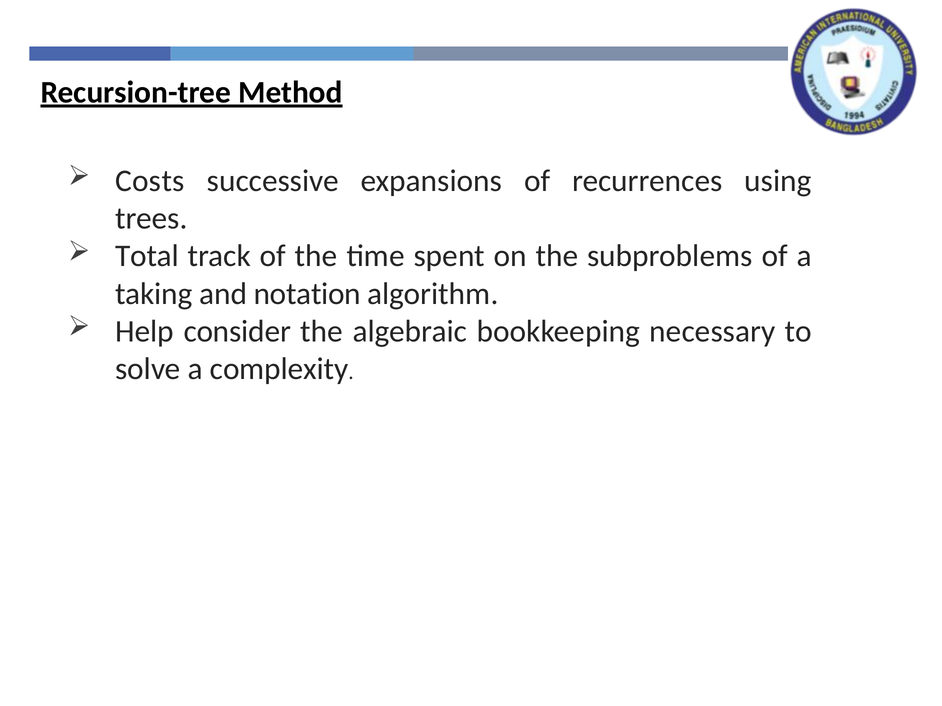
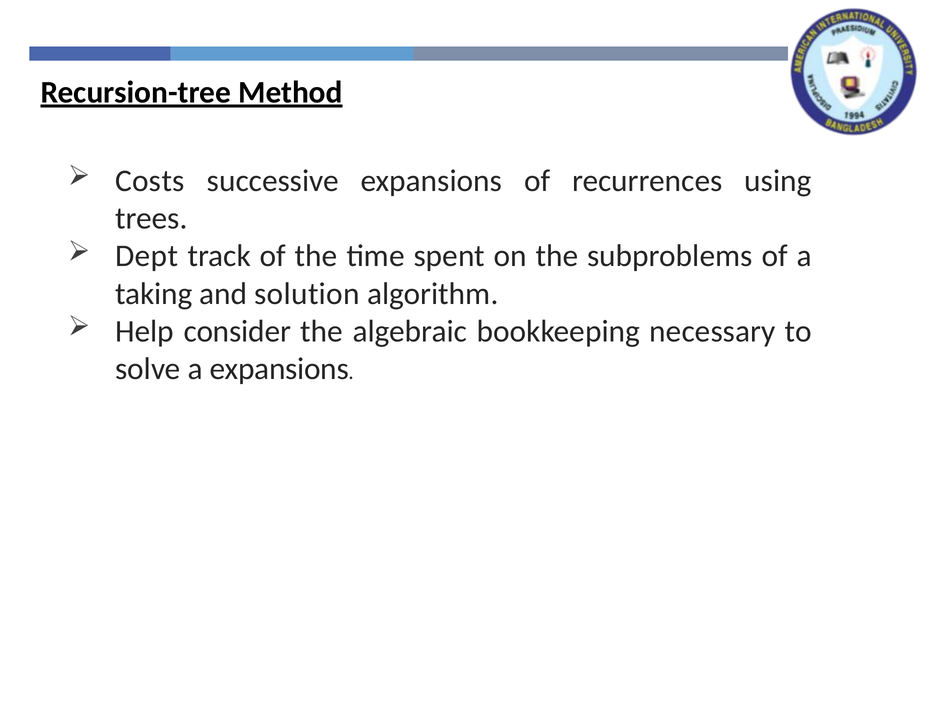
Total: Total -> Dept (147, 256)
notation: notation -> solution (307, 294)
a complexity: complexity -> expansions (279, 369)
